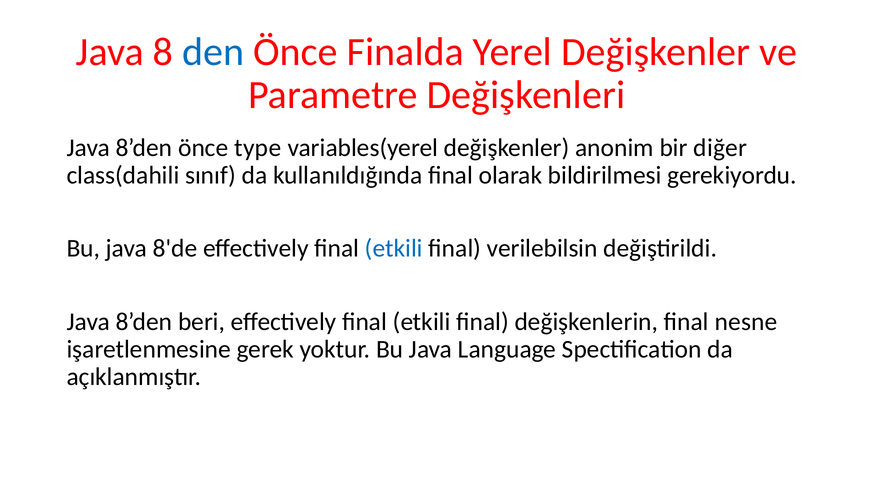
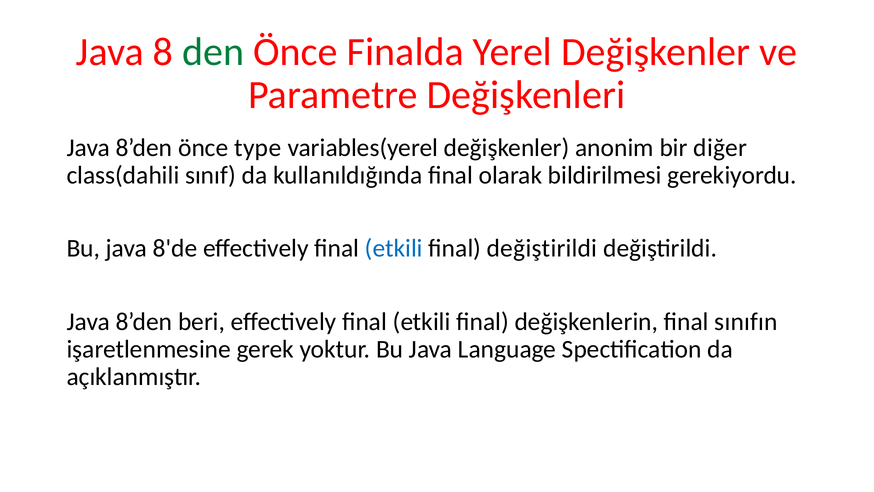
den colour: blue -> green (213, 52)
final verilebilsin: verilebilsin -> değiştirildi (542, 248)
nesne: nesne -> sınıfın (746, 322)
